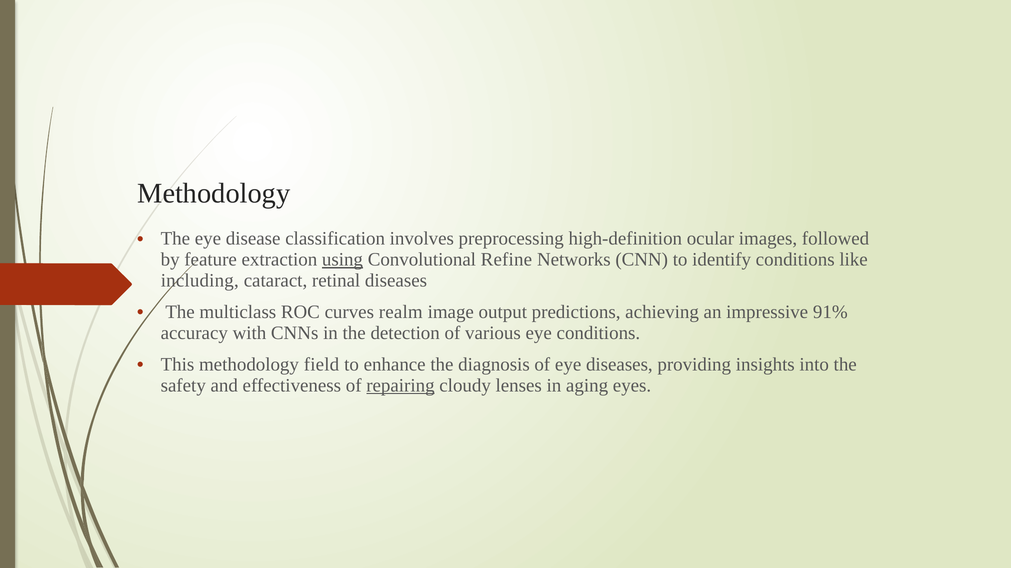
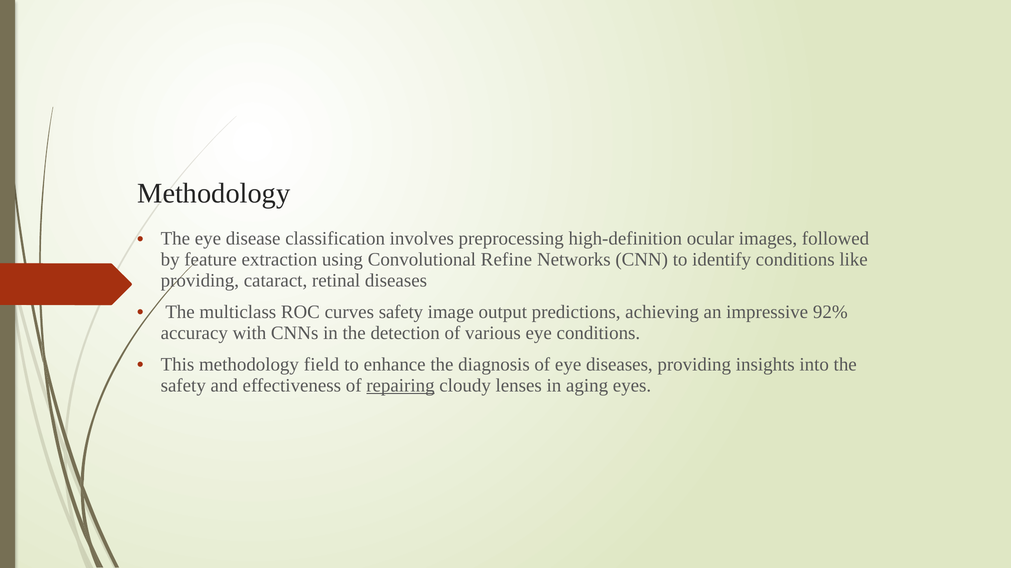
using underline: present -> none (342, 260)
including: including -> providing (200, 281)
curves realm: realm -> safety (401, 312)
91%: 91% -> 92% (830, 312)
